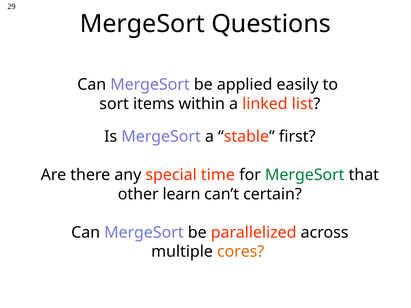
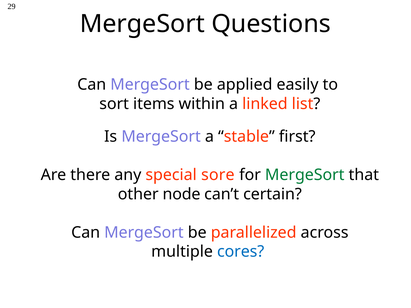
time: time -> sore (218, 175)
learn: learn -> node (182, 194)
cores colour: orange -> blue (241, 252)
